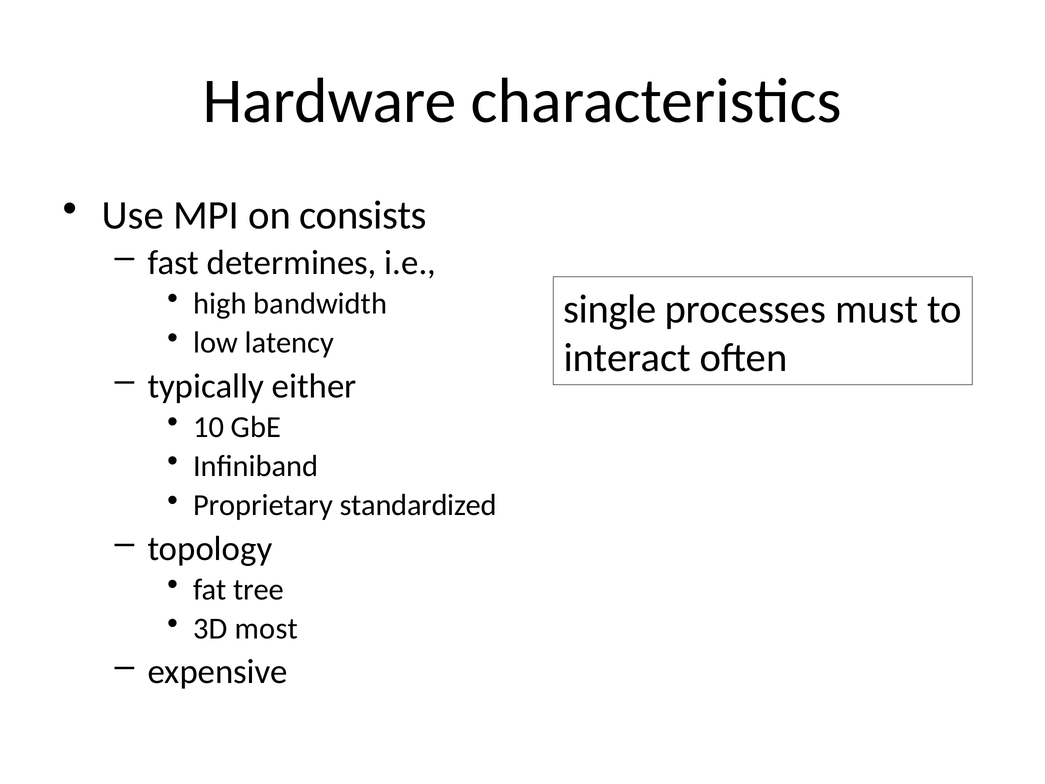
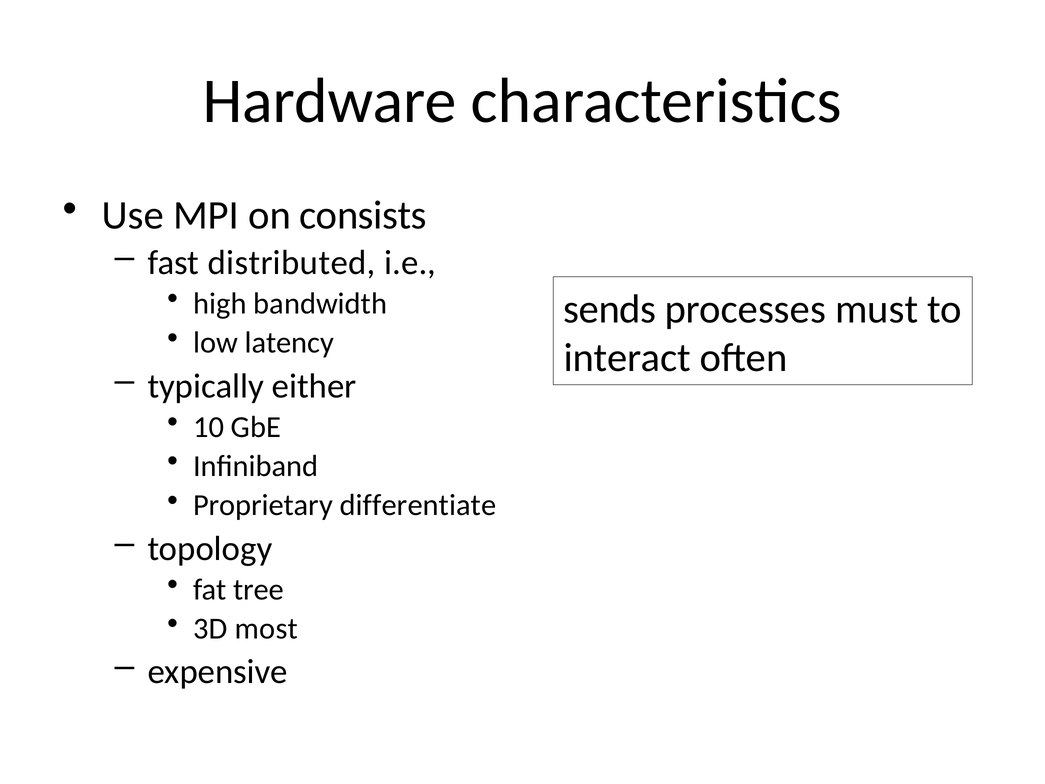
determines: determines -> distributed (292, 263)
single: single -> sends (610, 309)
standardized: standardized -> differentiate (418, 505)
